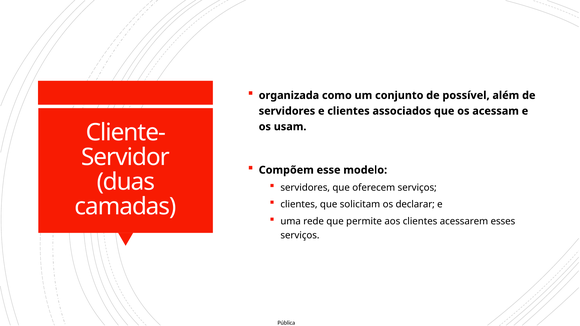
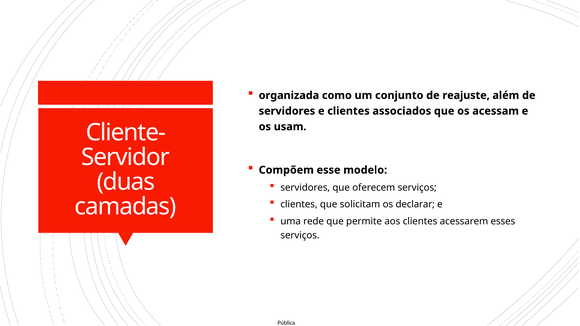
possível: possível -> reajuste (466, 95)
